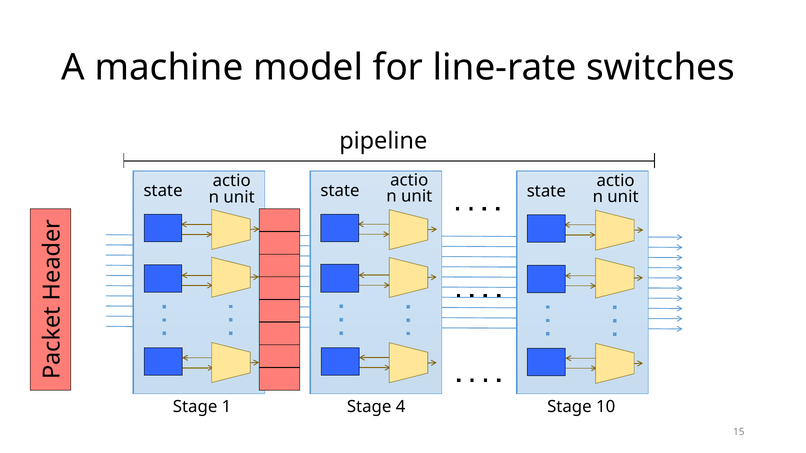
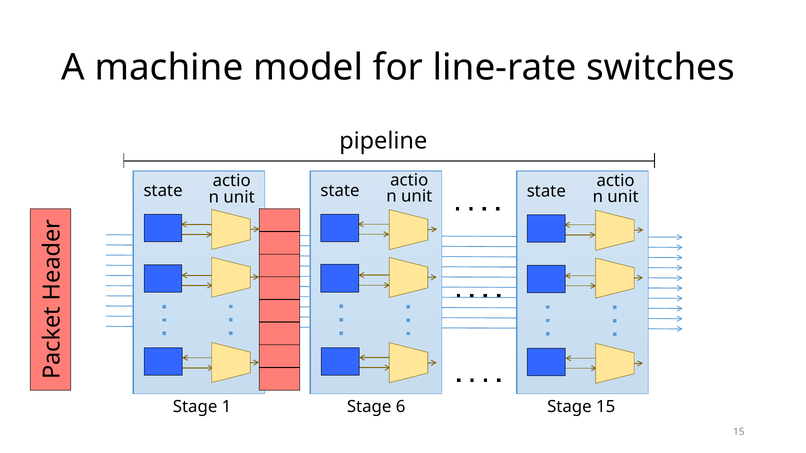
4: 4 -> 6 (401, 407)
Stage 10: 10 -> 15 (606, 407)
